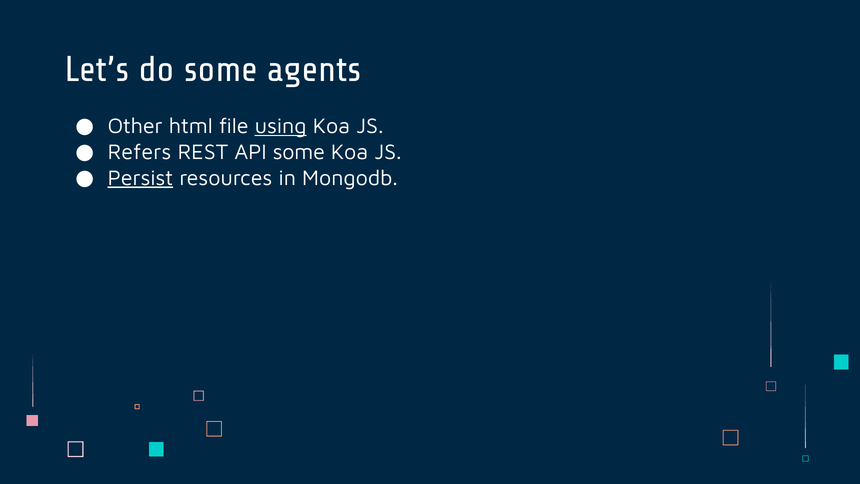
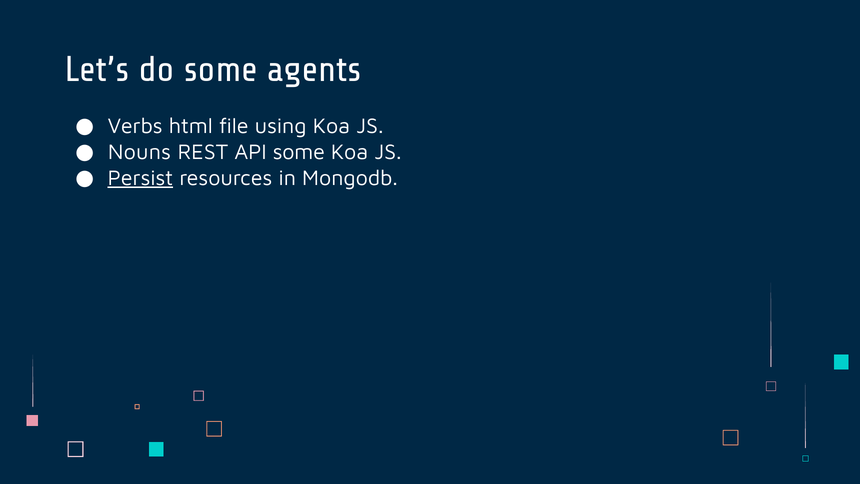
Other: Other -> Verbs (135, 126)
using underline: present -> none (281, 126)
Refers: Refers -> Nouns (139, 152)
